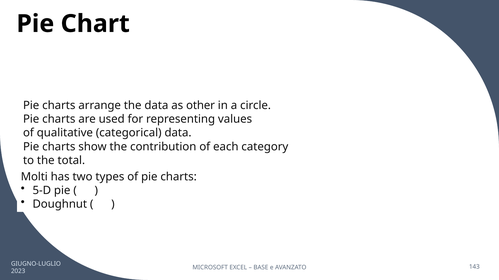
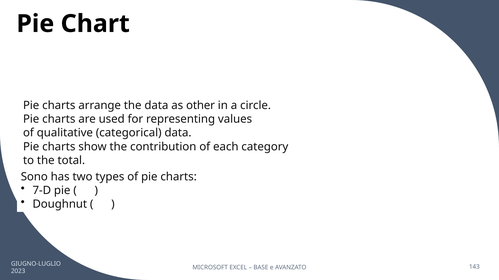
Molti: Molti -> Sono (34, 177)
5-D: 5-D -> 7-D (42, 191)
